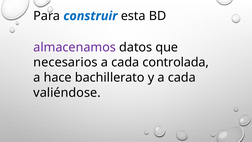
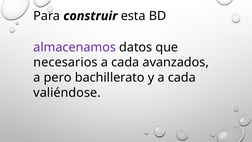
construir colour: blue -> black (90, 16)
controlada: controlada -> avanzados (176, 62)
hace: hace -> pero (58, 77)
